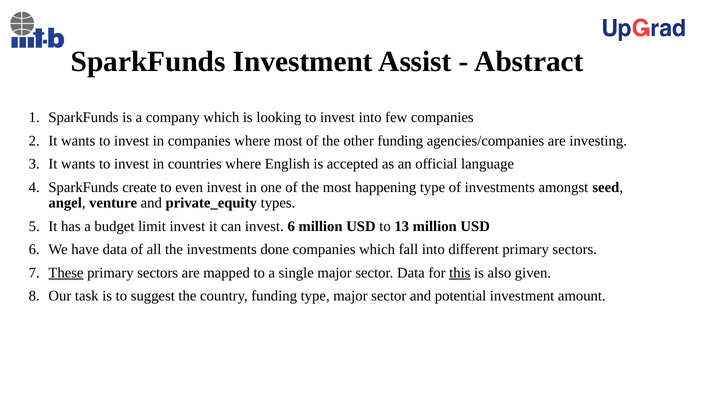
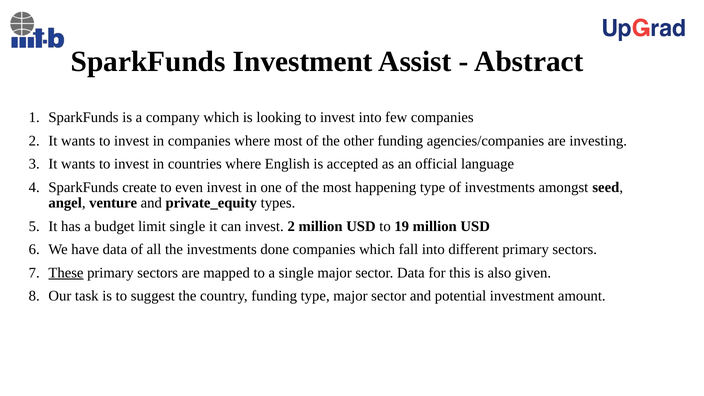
limit invest: invest -> single (187, 226)
invest 6: 6 -> 2 (291, 226)
13: 13 -> 19 (402, 226)
this underline: present -> none (460, 273)
